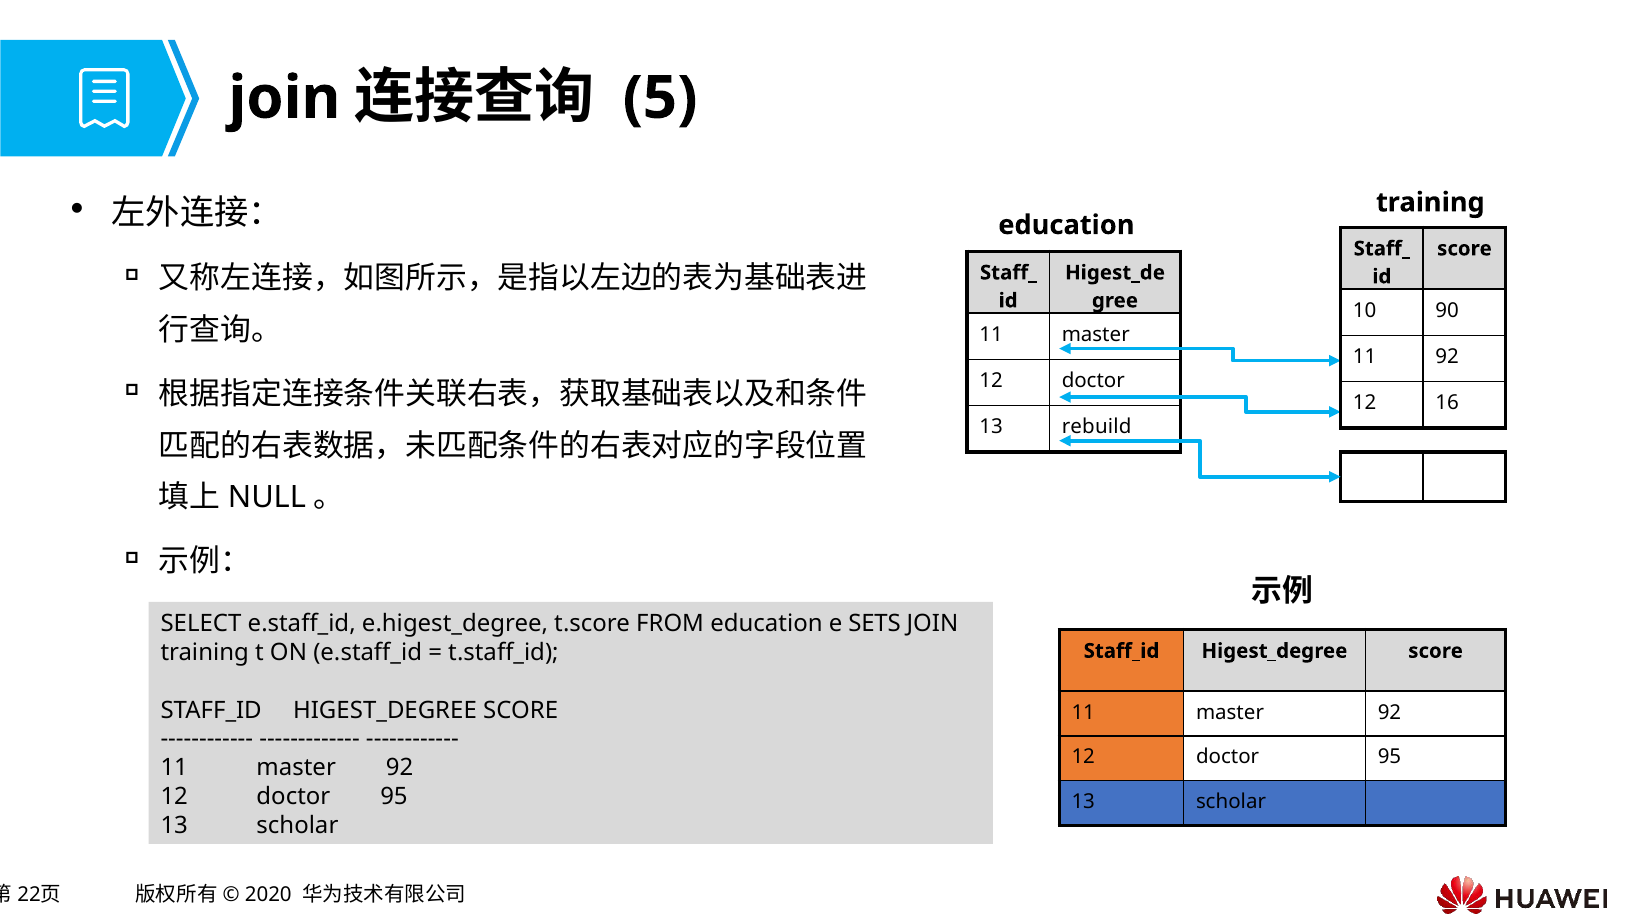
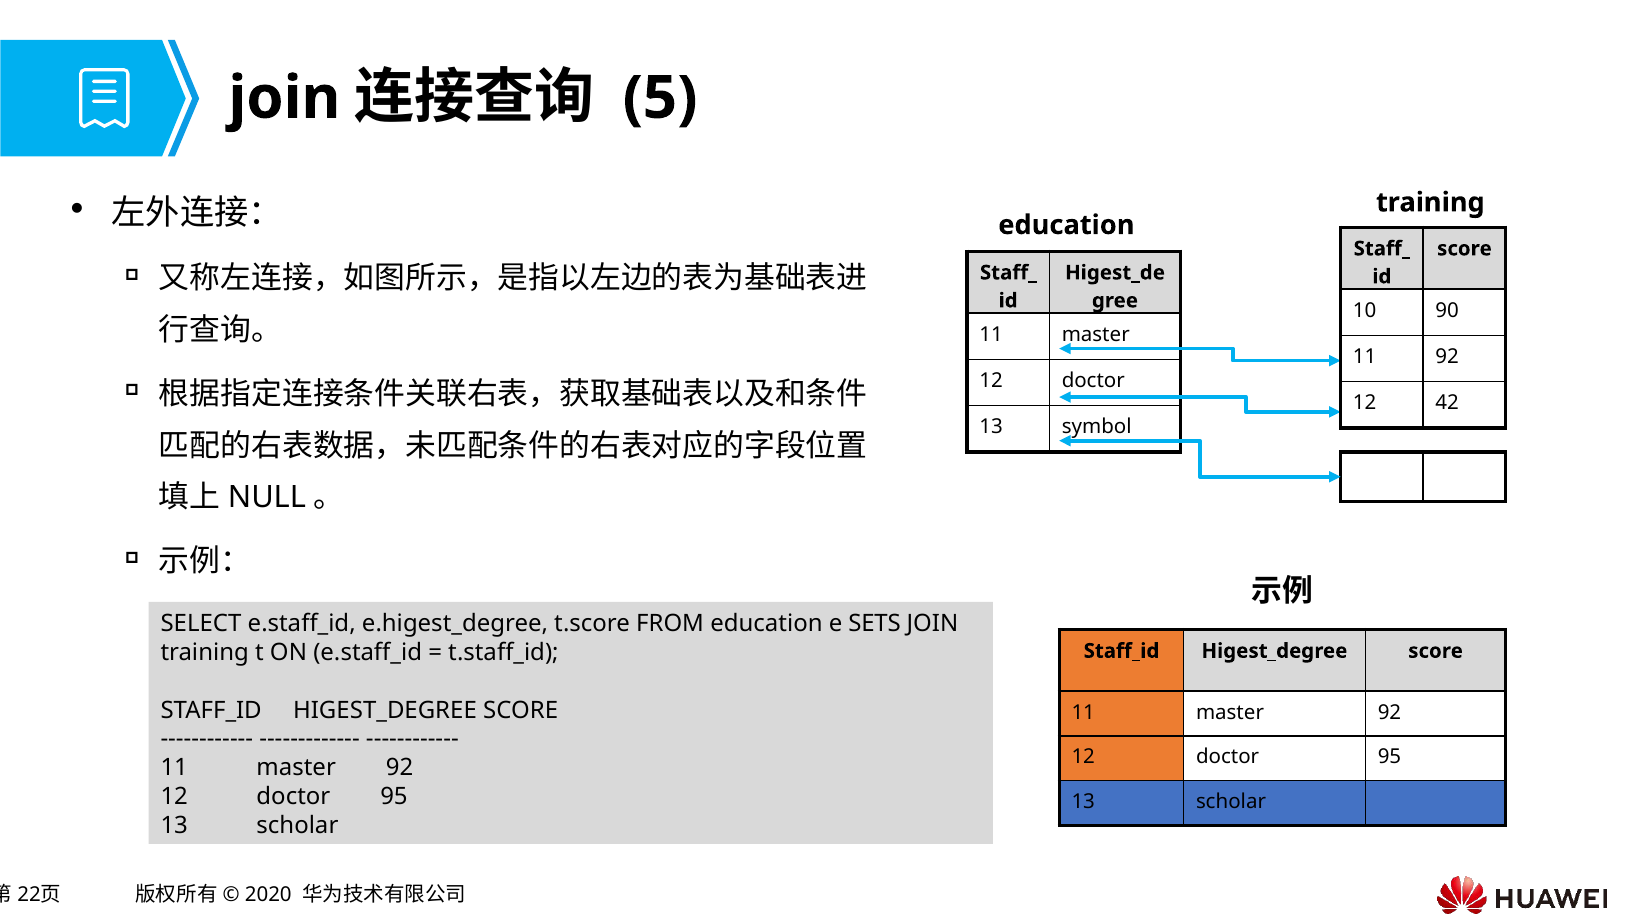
16: 16 -> 42 (1447, 403)
rebuild: rebuild -> symbol (1097, 427)
